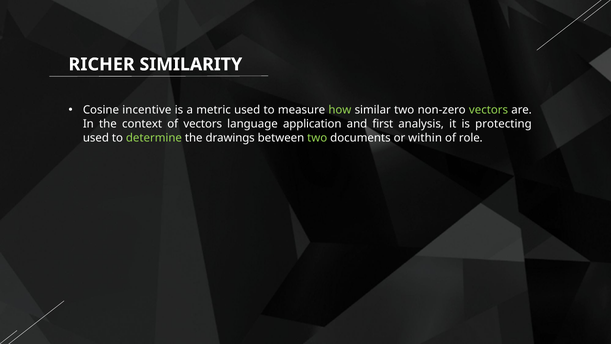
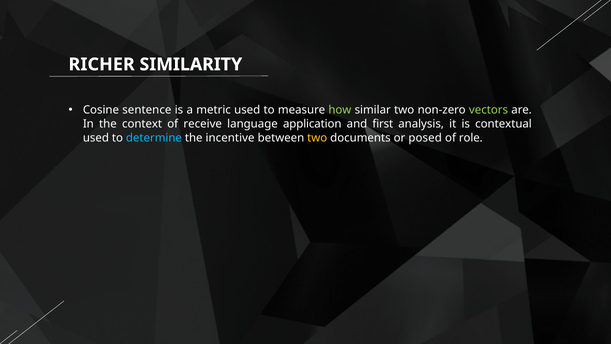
incentive: incentive -> sentence (147, 110)
of vectors: vectors -> receive (203, 124)
protecting: protecting -> contextual (504, 124)
determine colour: light green -> light blue (154, 138)
drawings: drawings -> incentive (230, 138)
two colour: light green -> yellow (317, 138)
within: within -> posed (425, 138)
